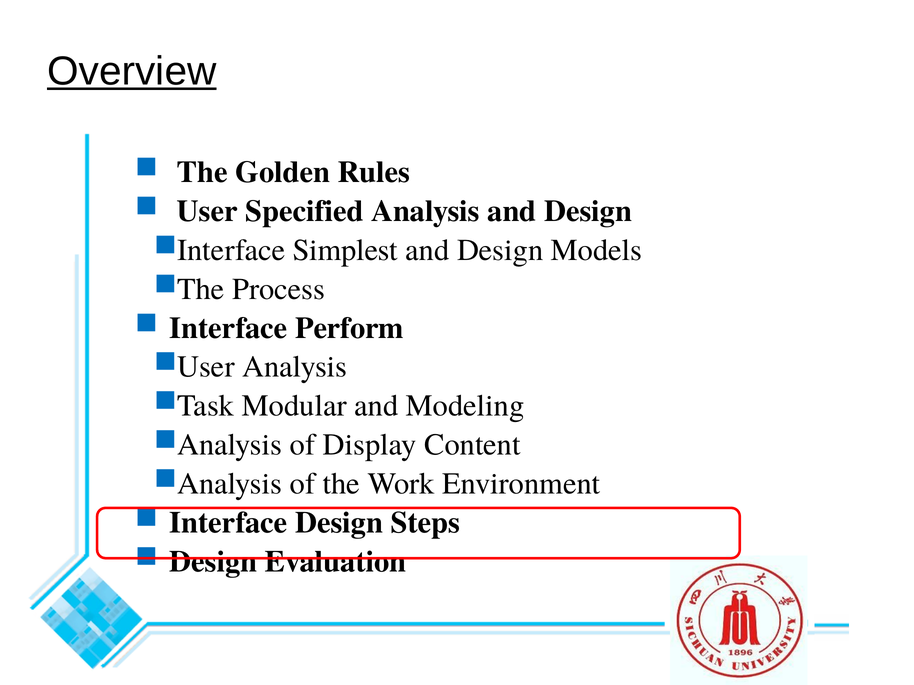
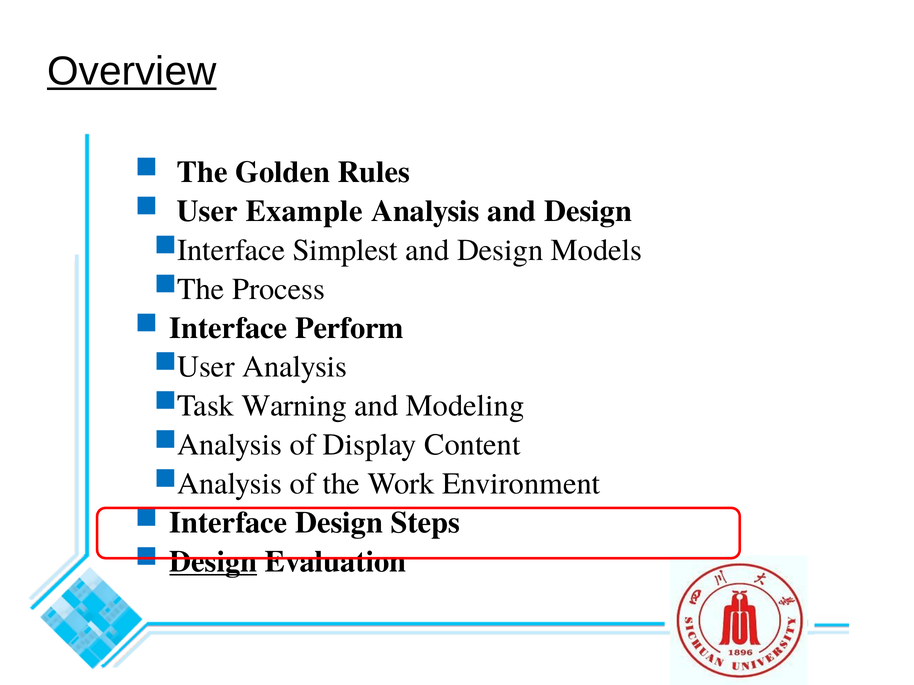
Specified: Specified -> Example (304, 211)
Modular: Modular -> Warning (294, 406)
Design underline: none -> present (213, 562)
